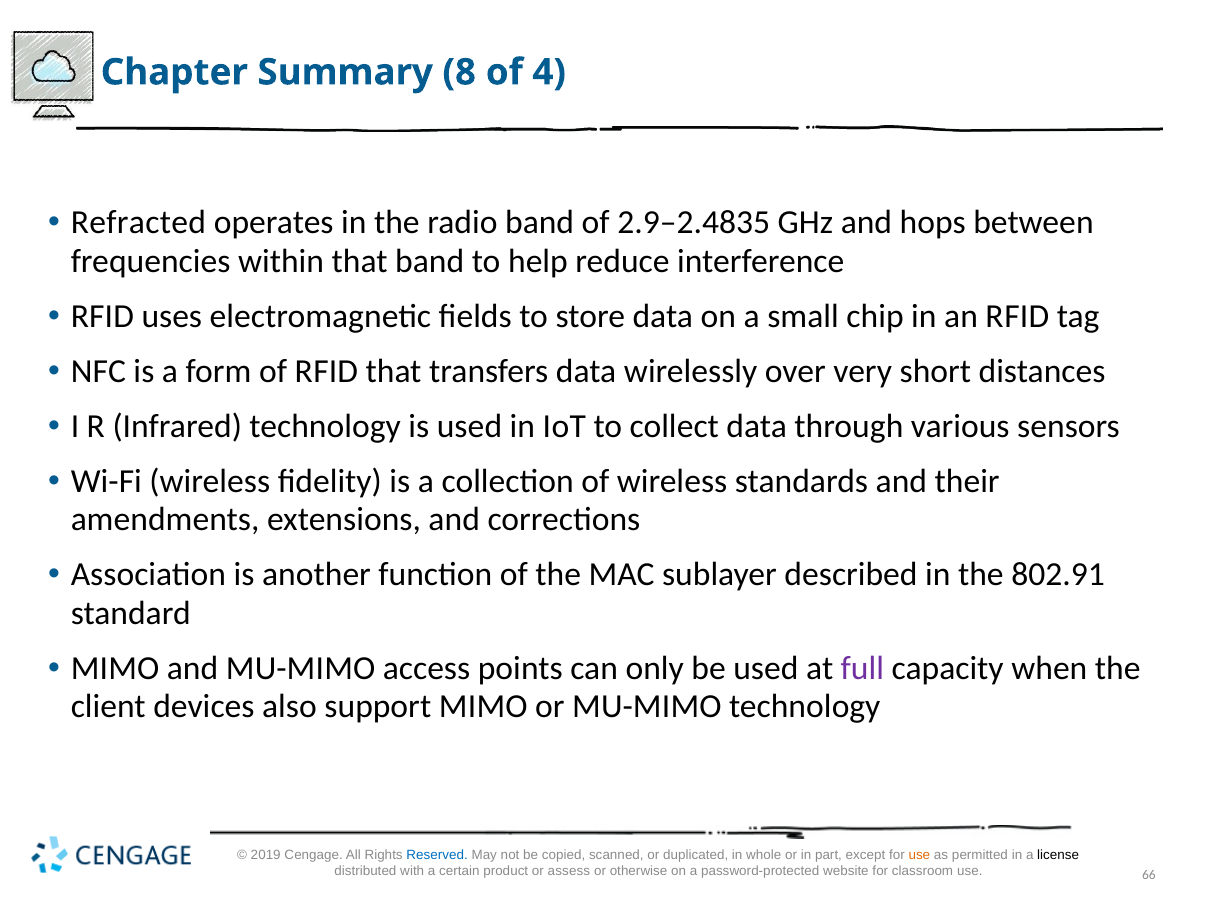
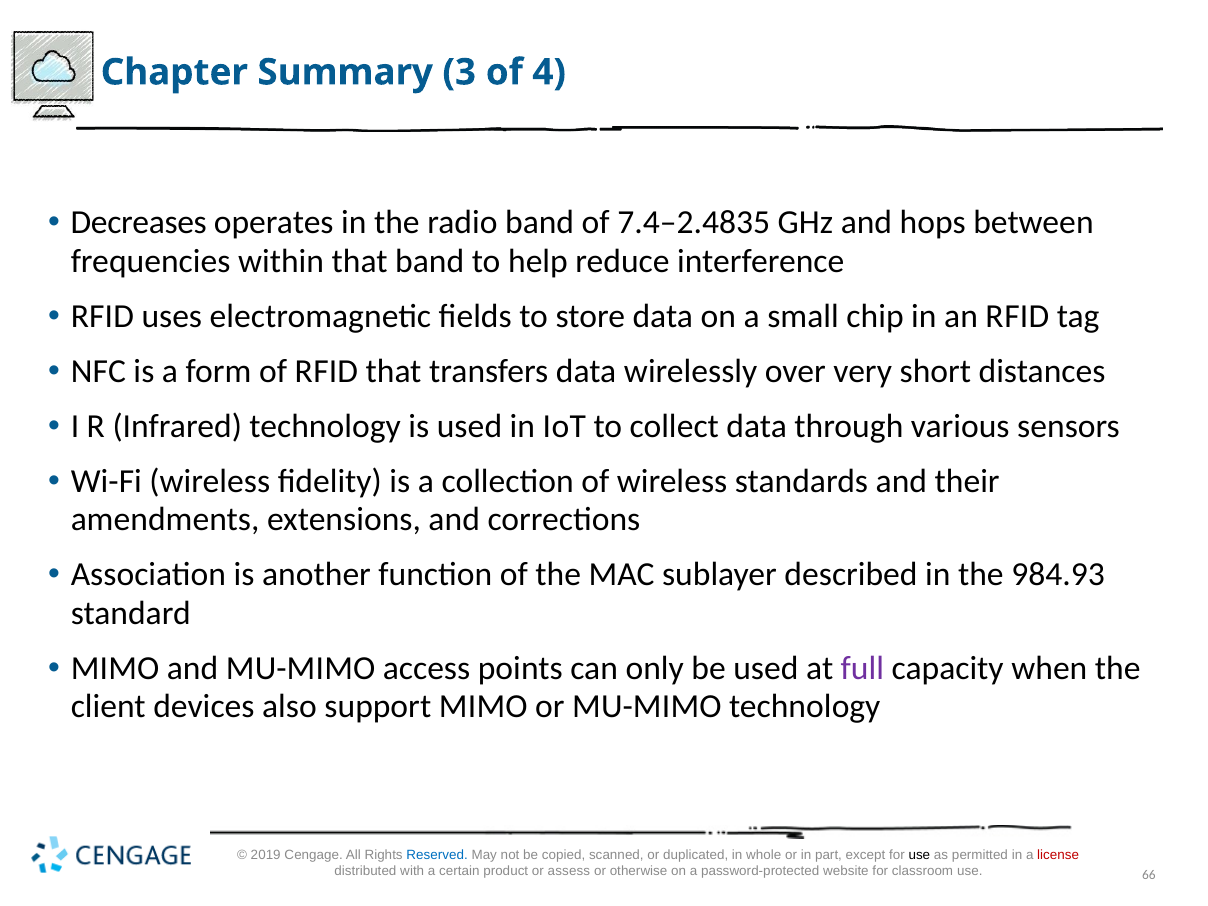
8: 8 -> 3 (459, 72)
Refracted: Refracted -> Decreases (139, 223)
2.9–2.4835: 2.9–2.4835 -> 7.4–2.4835 (694, 223)
802.91: 802.91 -> 984.93 (1058, 575)
use colour: orange -> black (919, 855)
license colour: black -> red (1058, 855)
